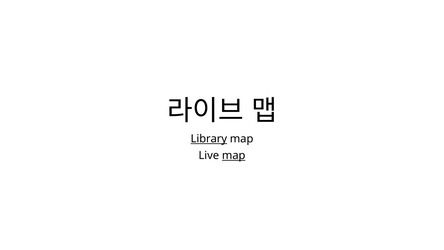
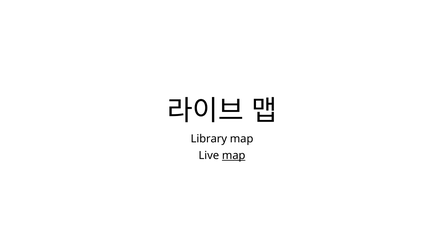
Library underline: present -> none (209, 139)
